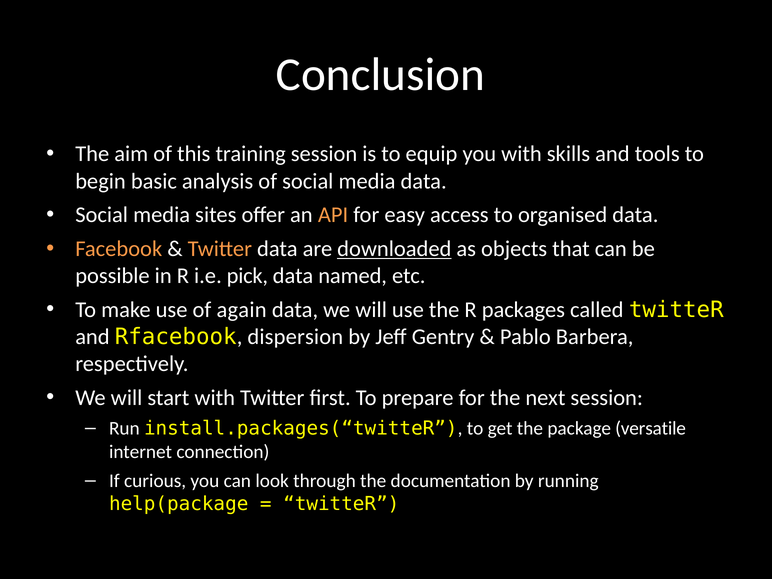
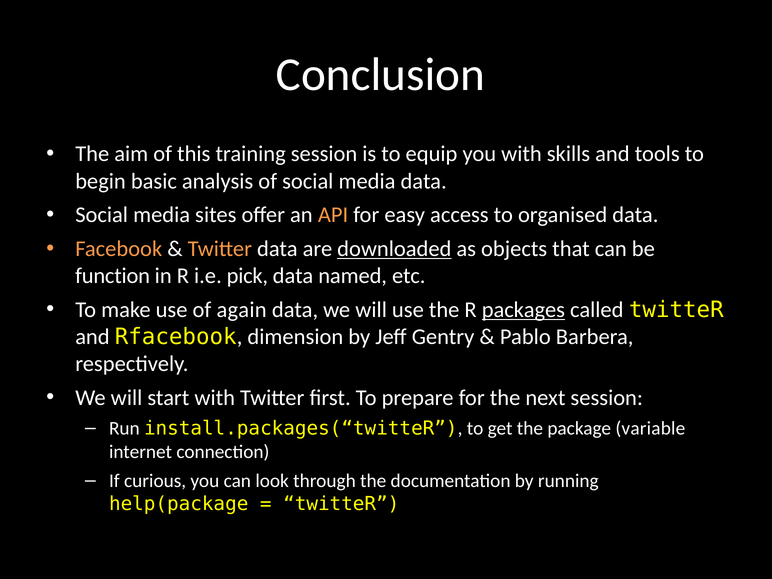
possible: possible -> function (113, 276)
packages underline: none -> present (523, 310)
dispersion: dispersion -> dimension (295, 337)
versatile: versatile -> variable (650, 429)
